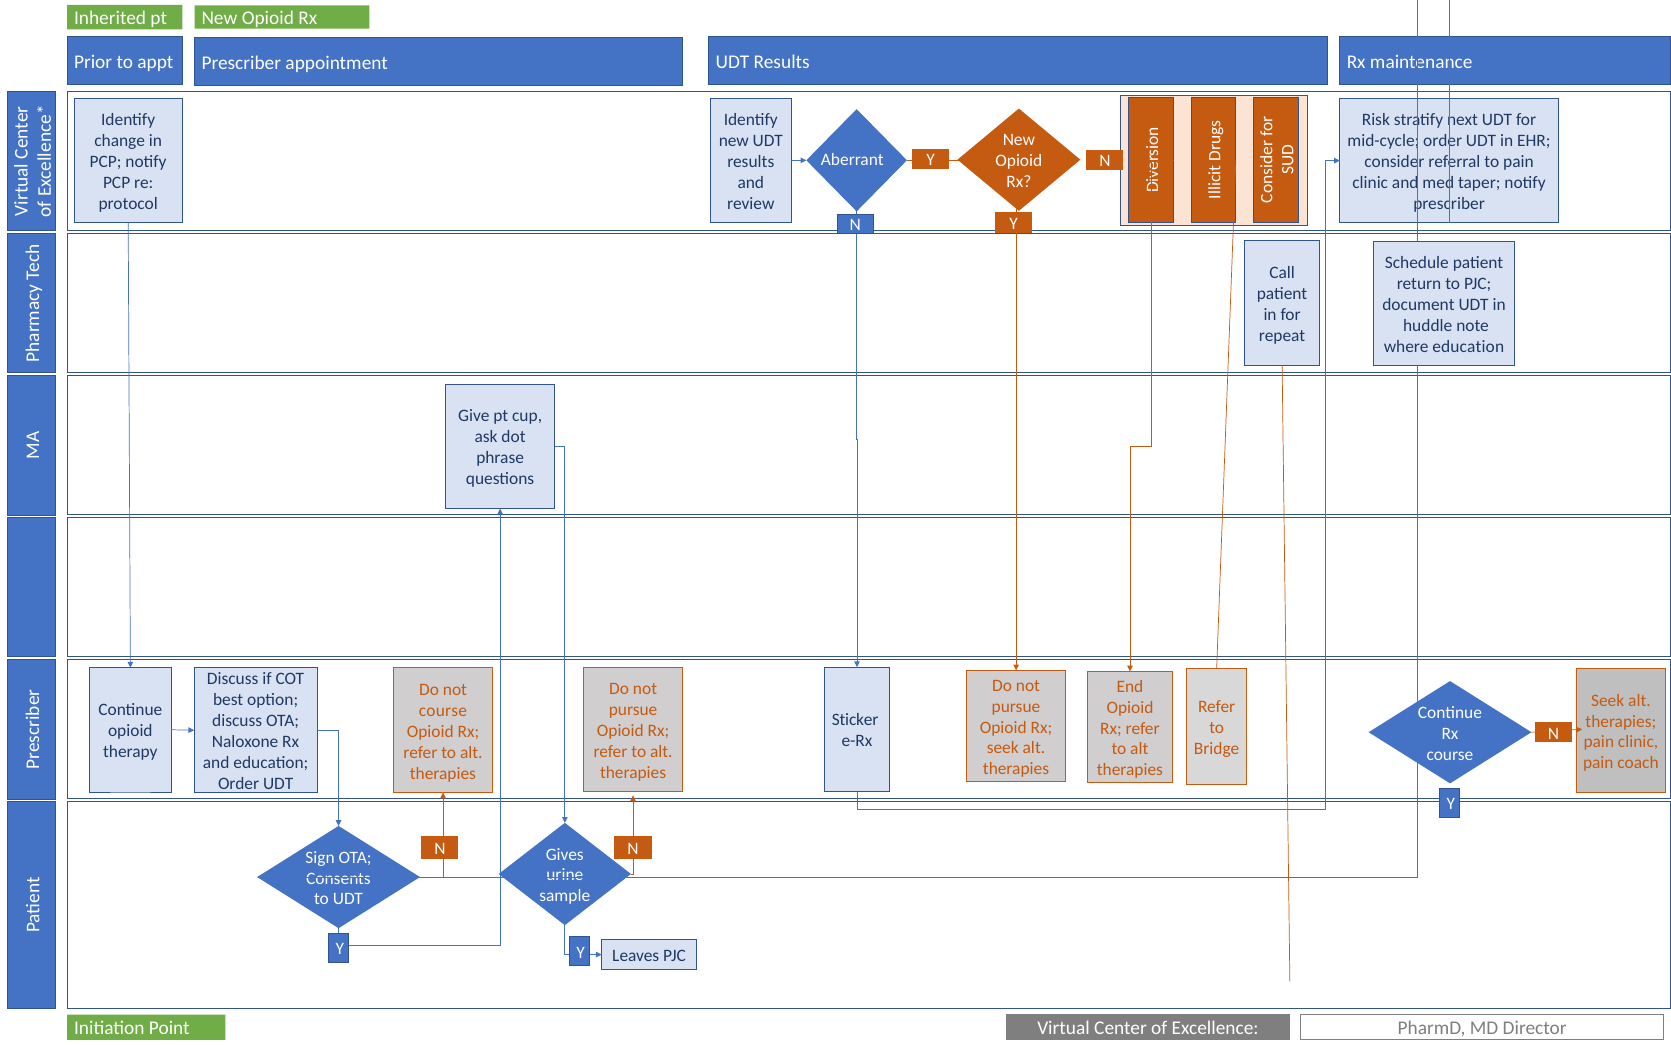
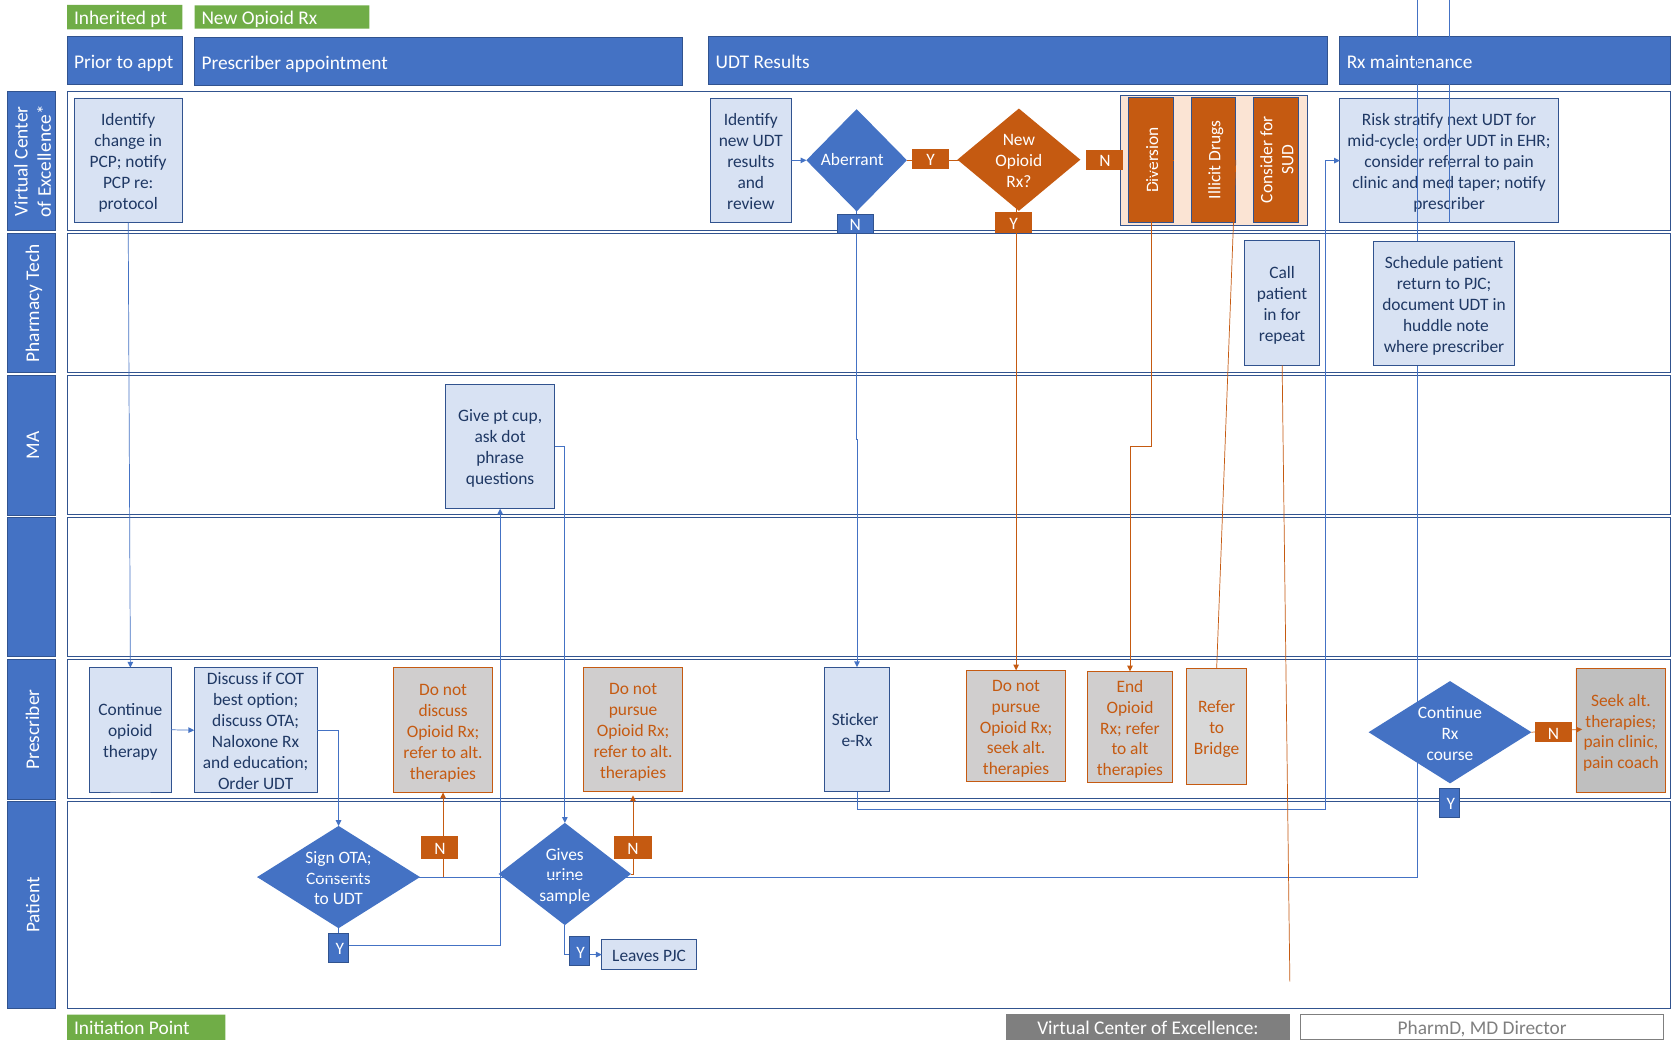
where education: education -> prescriber (1468, 346)
course: course -> discuss (443, 710)
